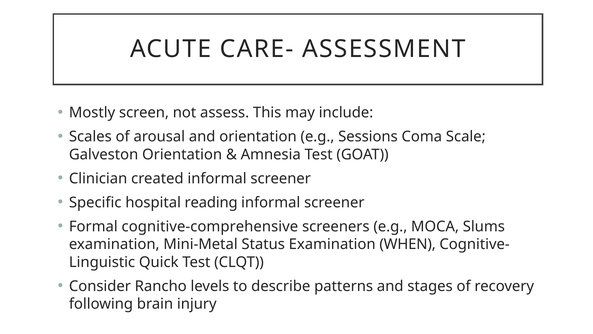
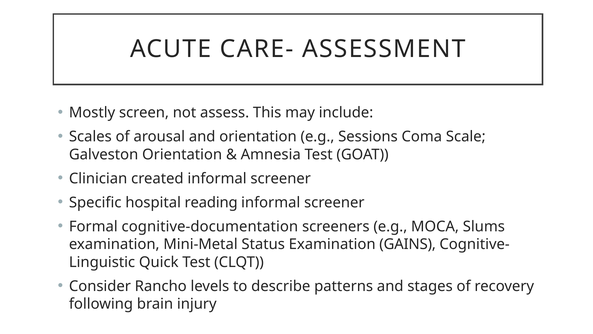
cognitive-comprehensive: cognitive-comprehensive -> cognitive-documentation (210, 226)
WHEN: WHEN -> GAINS (408, 244)
